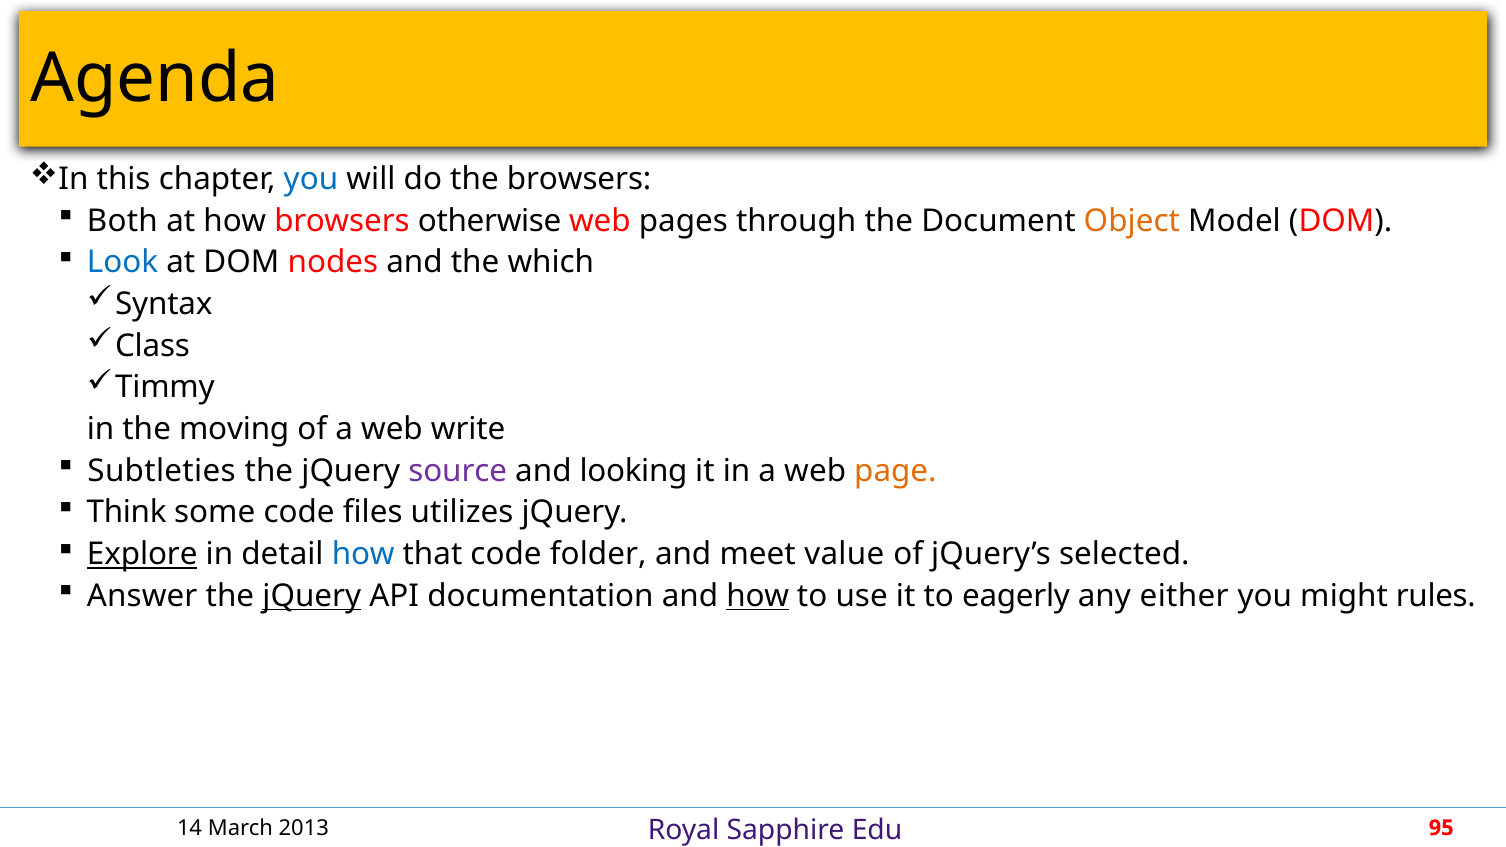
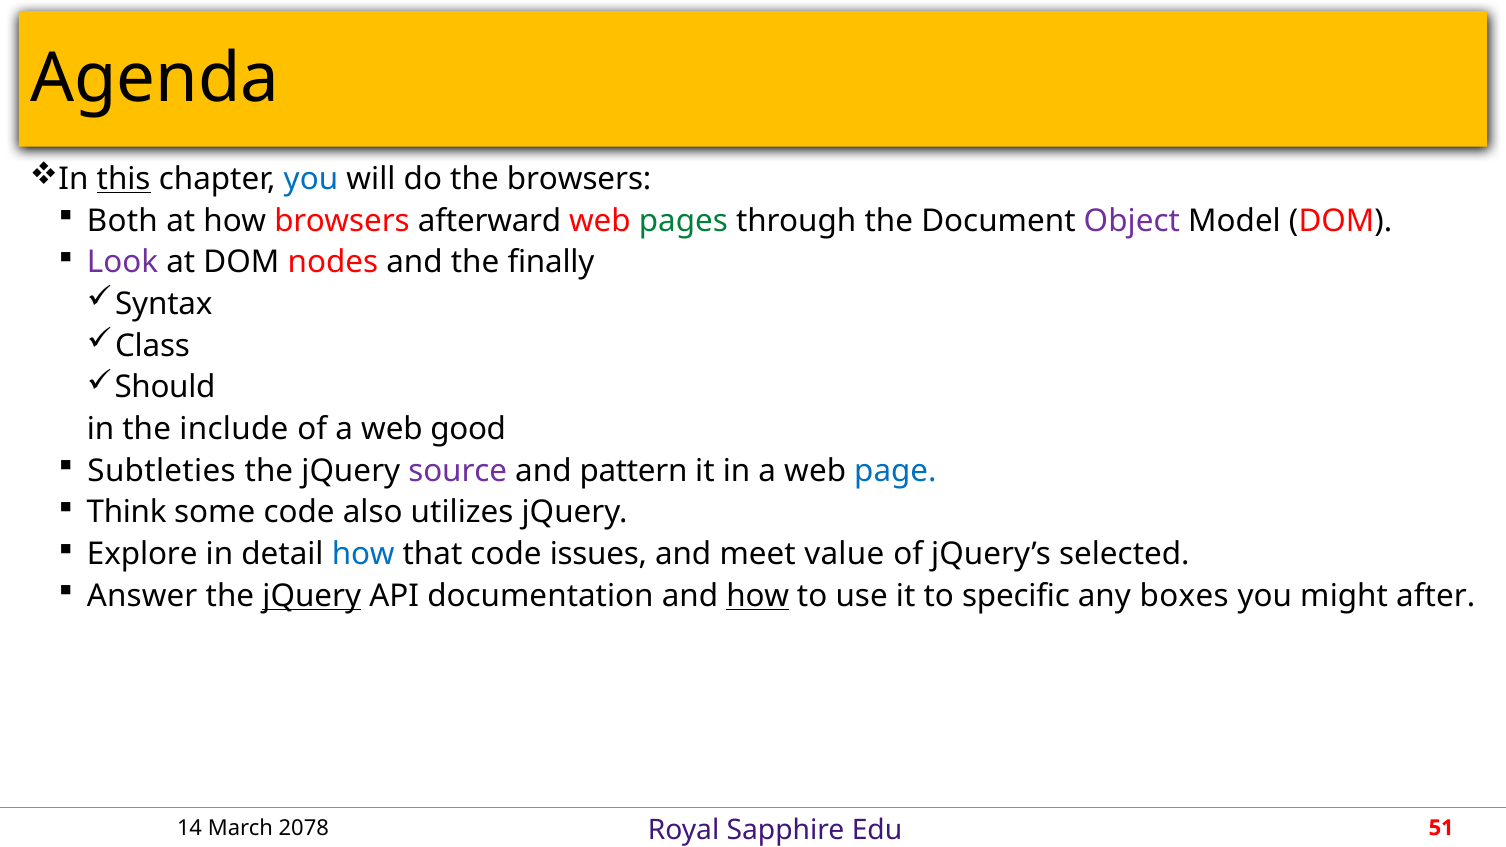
this underline: none -> present (124, 179)
otherwise: otherwise -> afterward (490, 221)
pages colour: black -> green (683, 221)
Object colour: orange -> purple (1132, 221)
Look colour: blue -> purple (123, 262)
which: which -> finally (551, 262)
Timmy: Timmy -> Should (165, 388)
moving: moving -> include (234, 429)
write: write -> good (468, 429)
looking: looking -> pattern (634, 471)
page colour: orange -> blue (895, 471)
files: files -> also (373, 513)
Explore underline: present -> none (142, 554)
folder: folder -> issues (598, 554)
eagerly: eagerly -> specific (1016, 596)
either: either -> boxes (1184, 596)
rules: rules -> after (1436, 596)
2013: 2013 -> 2078 (304, 828)
95: 95 -> 51 (1441, 828)
